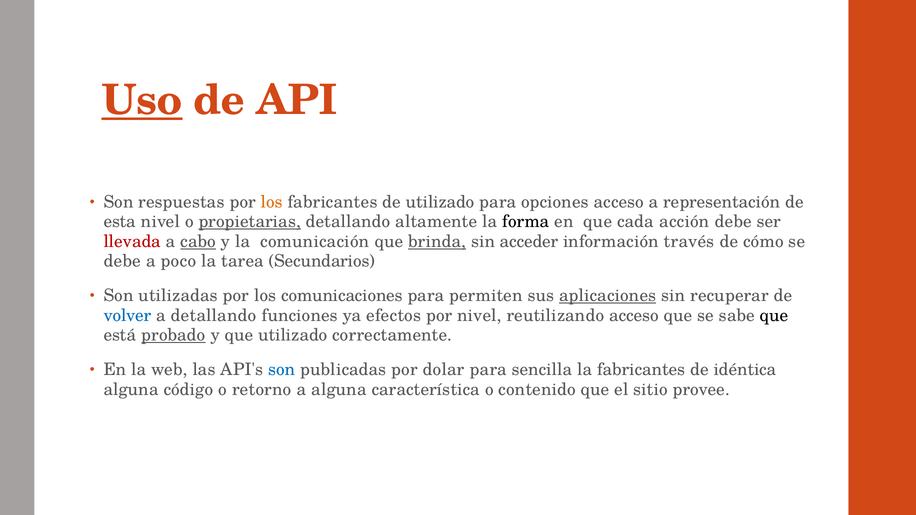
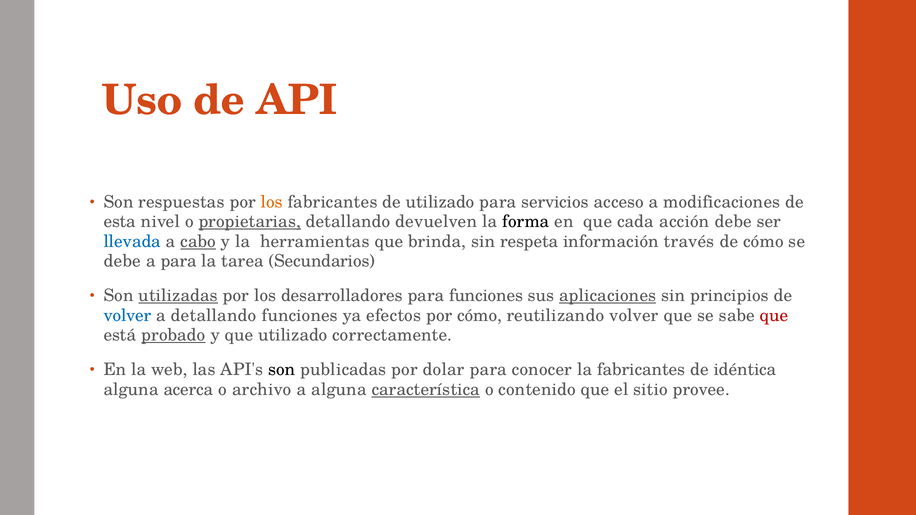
Uso underline: present -> none (142, 101)
opciones: opciones -> servicios (555, 202)
representación: representación -> modificaciones (722, 202)
altamente: altamente -> devuelven (436, 222)
llevada colour: red -> blue (132, 242)
comunicación: comunicación -> herramientas (315, 242)
brinda underline: present -> none (437, 242)
acceder: acceder -> respeta (529, 242)
a poco: poco -> para (179, 261)
utilizadas underline: none -> present (178, 296)
comunicaciones: comunicaciones -> desarrolladores (342, 296)
para permiten: permiten -> funciones (486, 296)
recuperar: recuperar -> principios (730, 296)
por nivel: nivel -> cómo (480, 316)
reutilizando acceso: acceso -> volver (634, 316)
que colour: black -> red (774, 316)
son colour: blue -> black (282, 370)
sencilla: sencilla -> conocer (542, 370)
código: código -> acerca (189, 390)
retorno: retorno -> archivo (262, 390)
característica underline: none -> present (426, 390)
